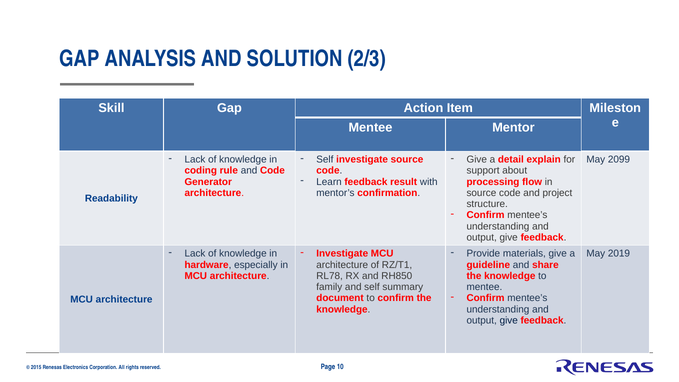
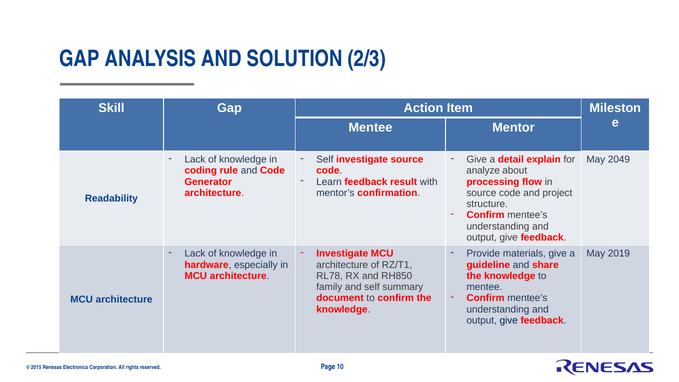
2099: 2099 -> 2049 (619, 160)
support: support -> analyze (483, 171)
